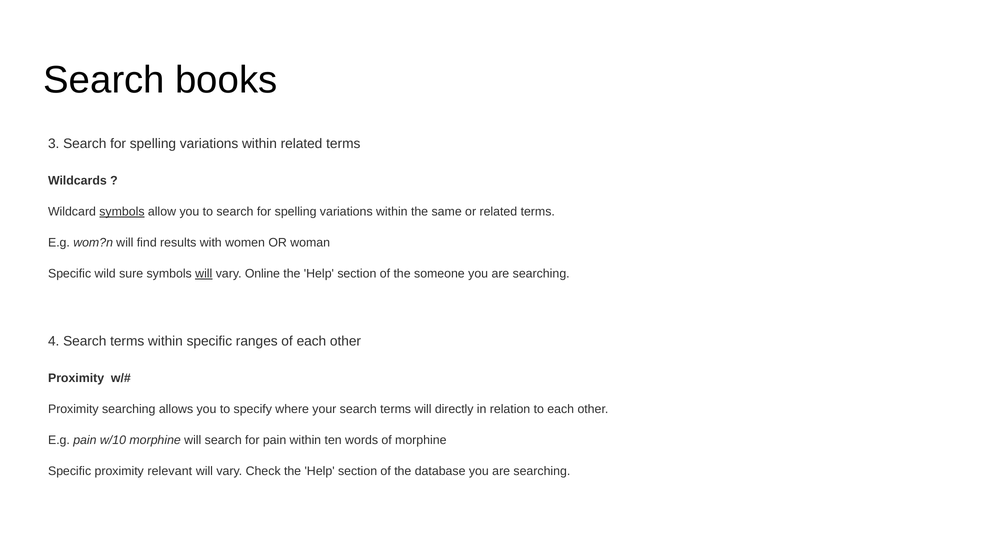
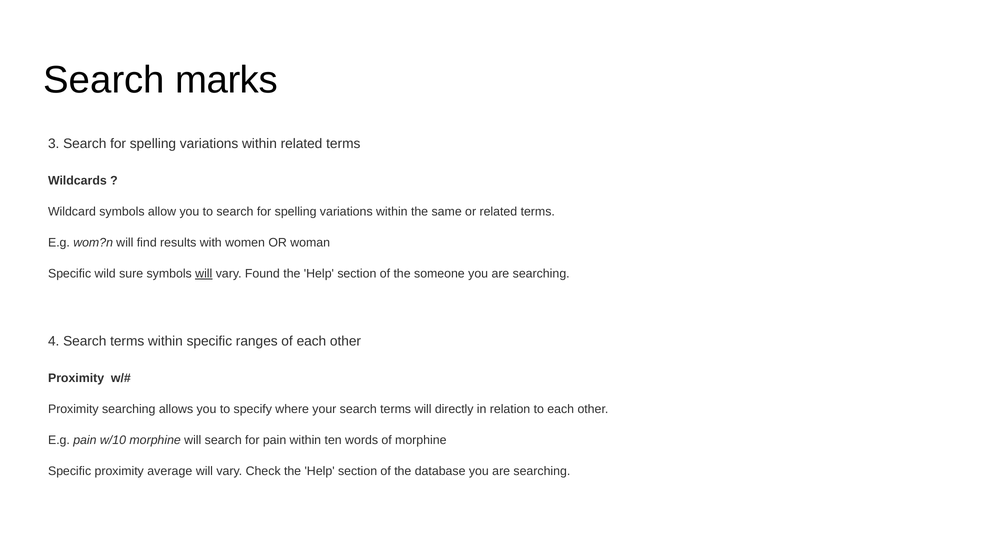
books: books -> marks (226, 80)
symbols underline: present -> none (122, 212)
Online: Online -> Found (262, 273)
relevant: relevant -> average (170, 471)
